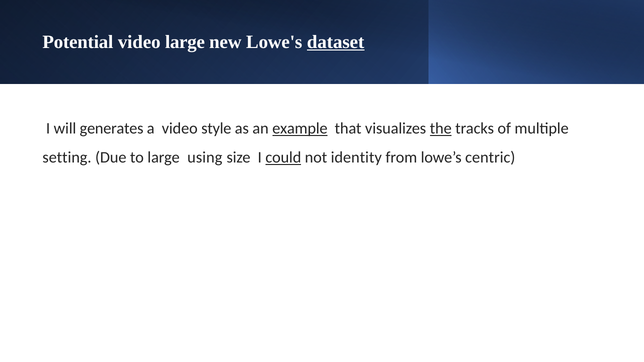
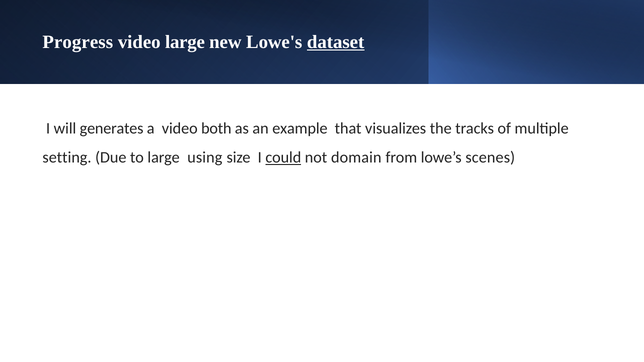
Potential: Potential -> Progress (78, 42)
style: style -> both (216, 128)
example underline: present -> none (300, 128)
the underline: present -> none (441, 128)
identity: identity -> domain (356, 157)
centric: centric -> scenes (490, 157)
